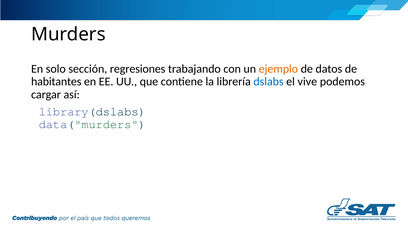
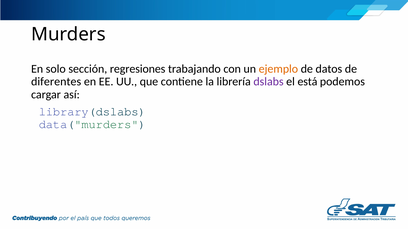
habitantes: habitantes -> diferentes (56, 82)
dslabs colour: blue -> purple (269, 82)
vive: vive -> está (307, 82)
